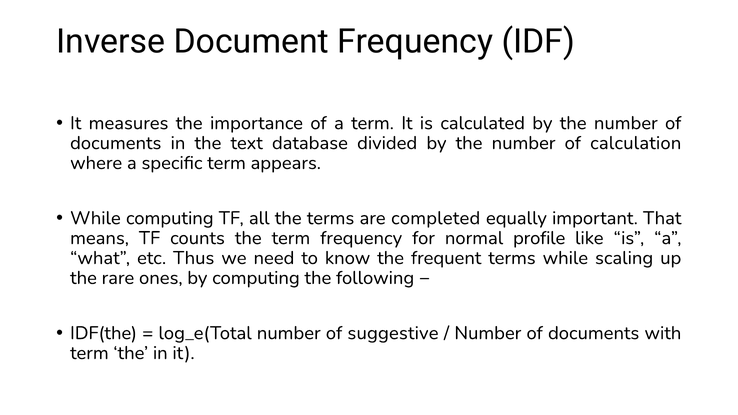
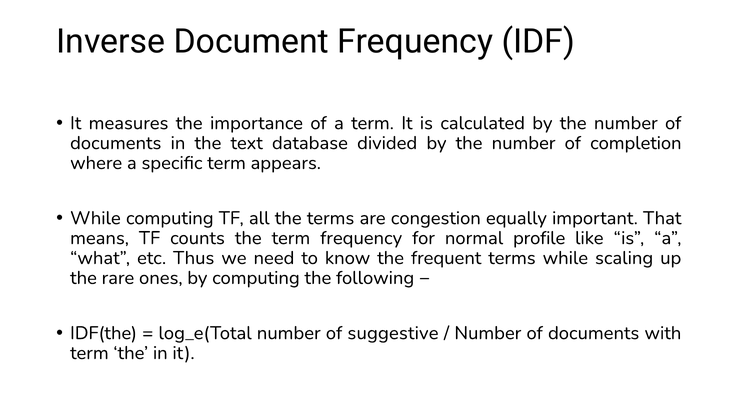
calculation: calculation -> completion (636, 143)
completed: completed -> congestion (436, 218)
